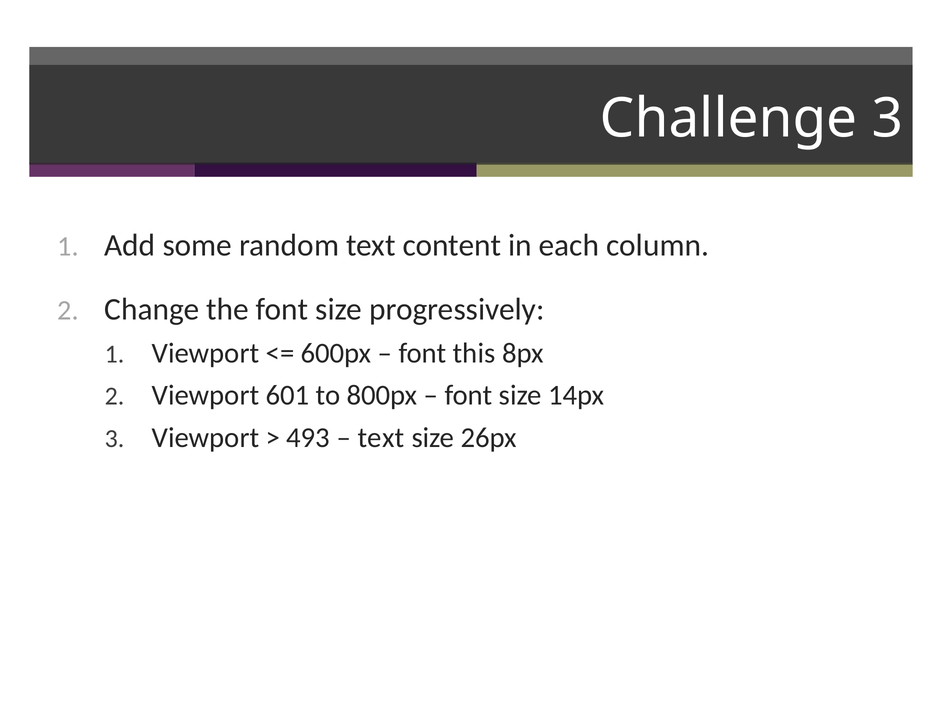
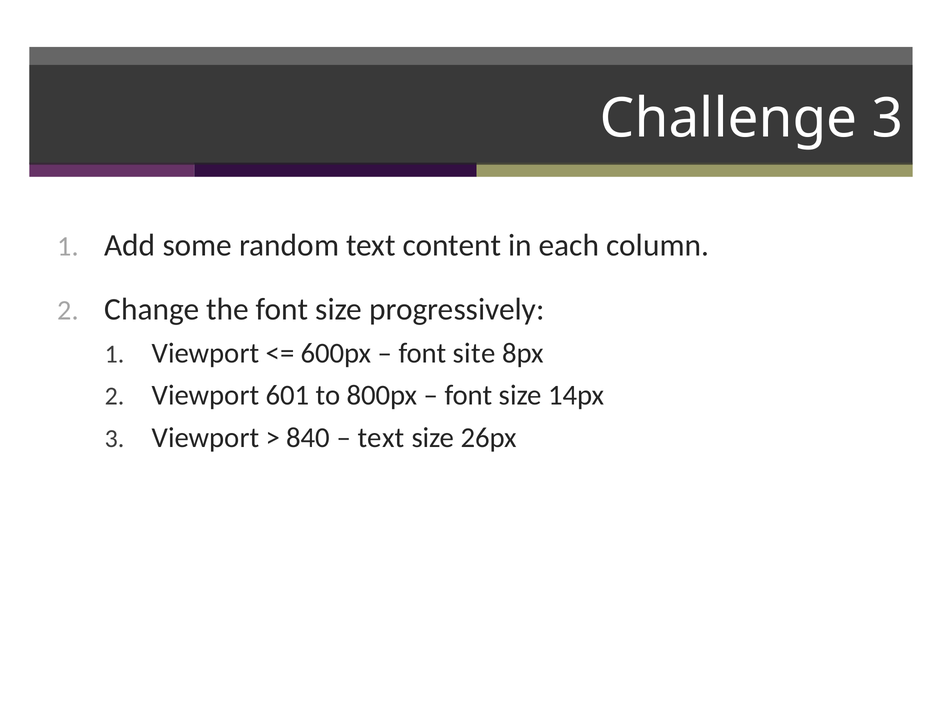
this: this -> site (474, 353)
493: 493 -> 840 (308, 438)
